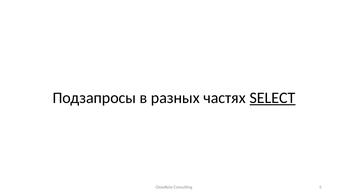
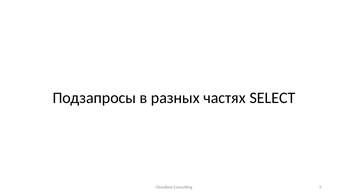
SELECT underline: present -> none (273, 98)
